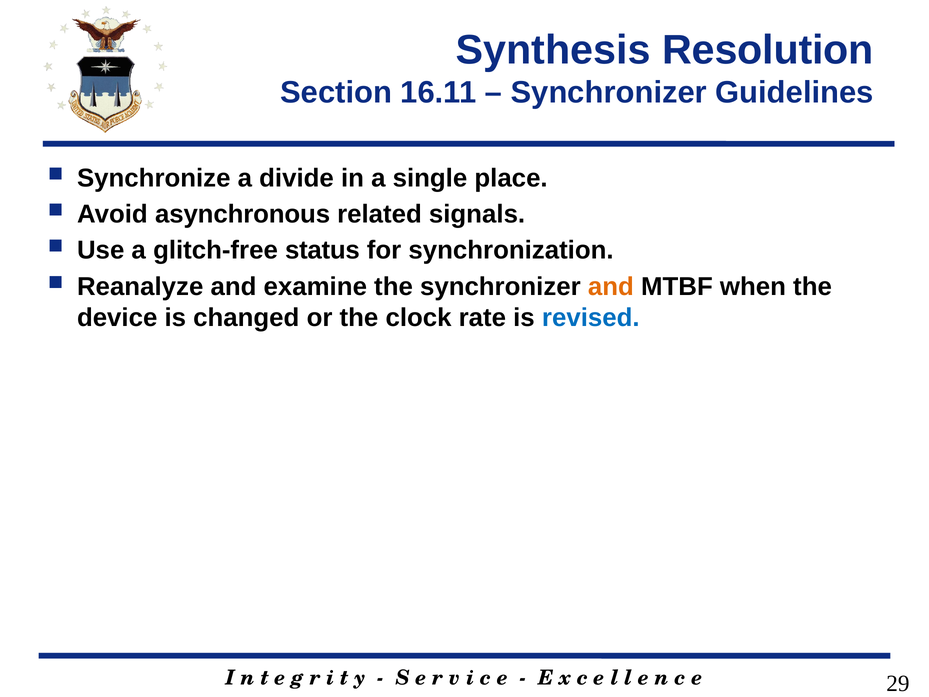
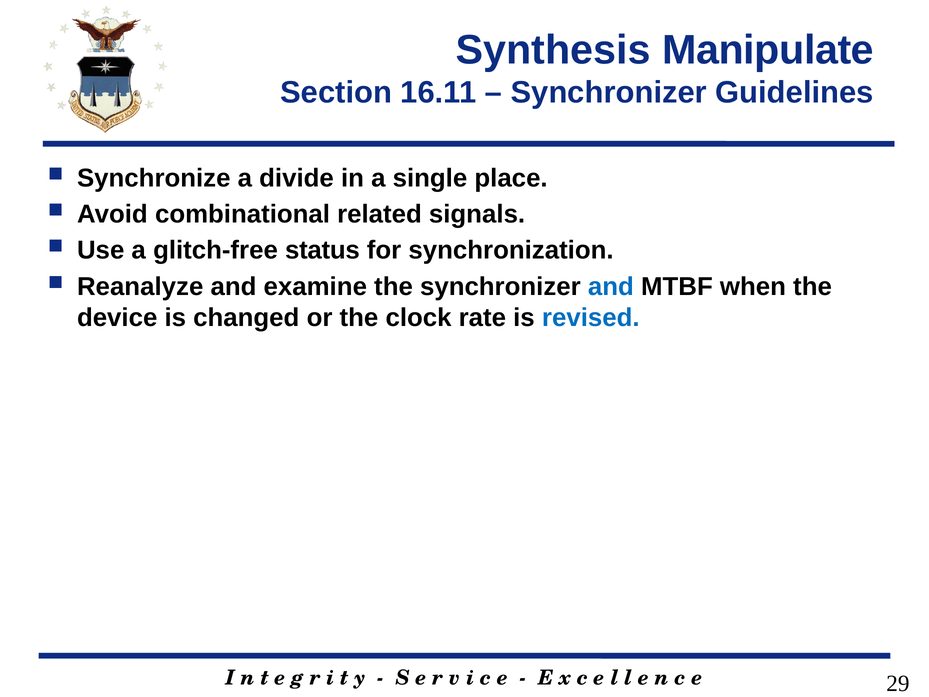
Resolution: Resolution -> Manipulate (768, 50)
asynchronous: asynchronous -> combinational (243, 214)
and colour: orange -> blue (611, 286)
